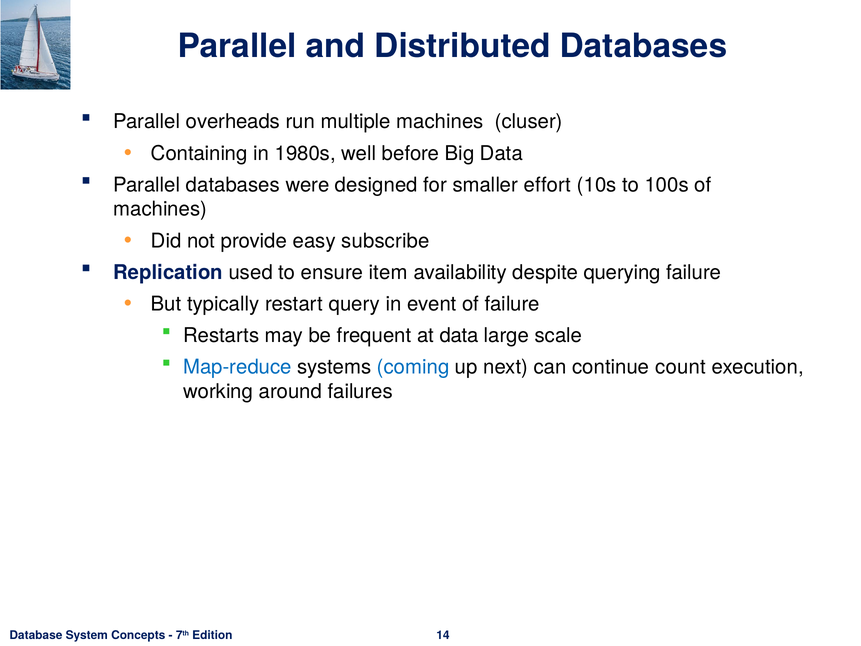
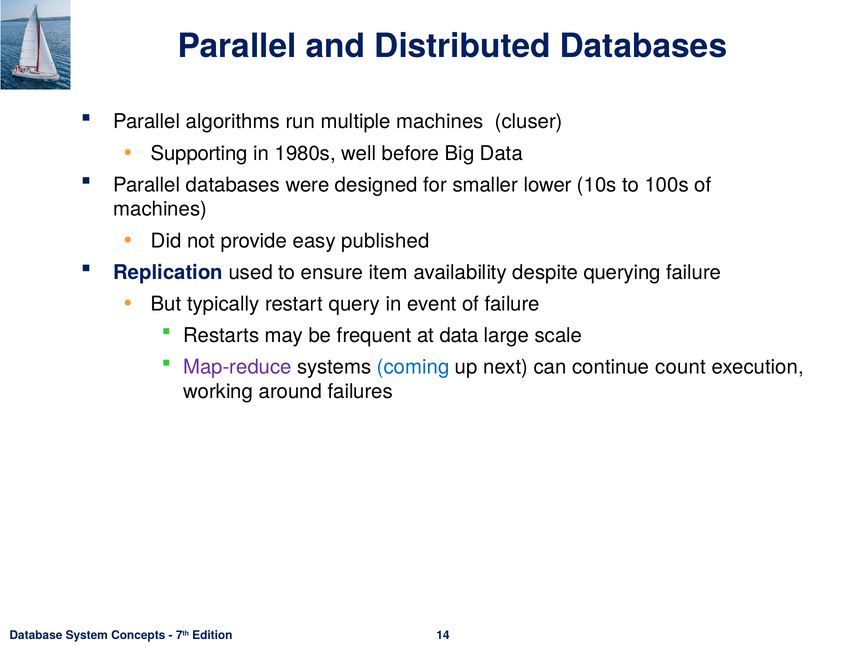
overheads: overheads -> algorithms (233, 122)
Containing: Containing -> Supporting (199, 153)
effort: effort -> lower (548, 185)
subscribe: subscribe -> published (385, 241)
Map-reduce colour: blue -> purple (237, 367)
